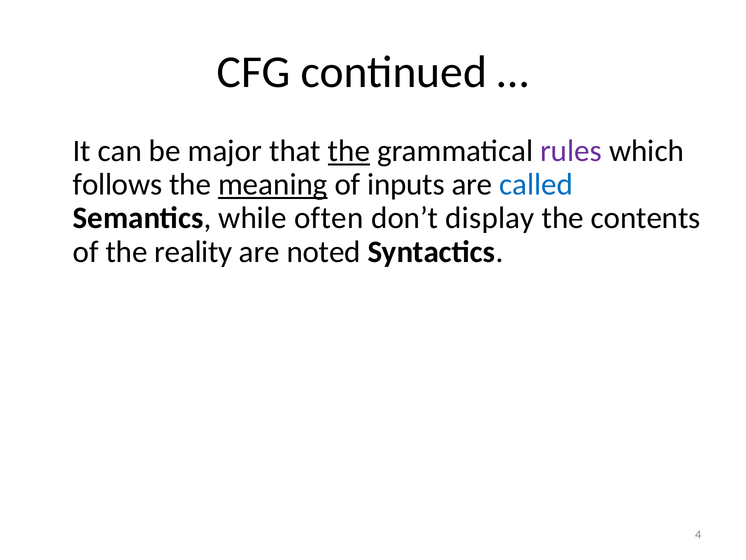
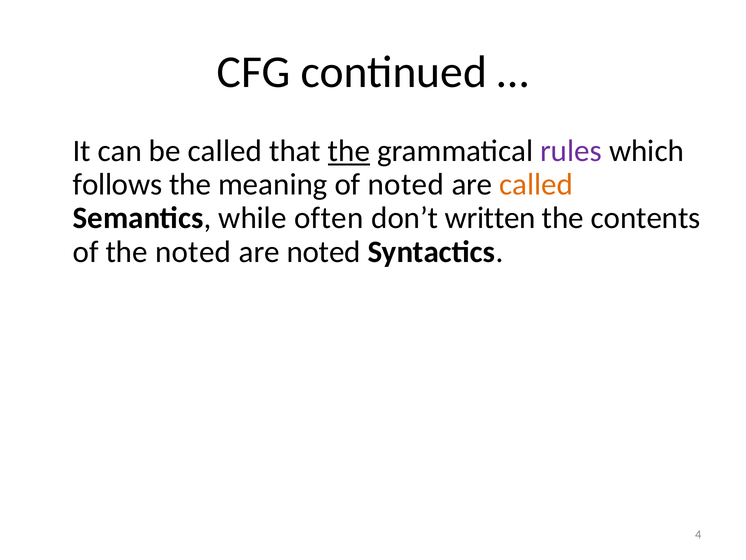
be major: major -> called (225, 151)
meaning underline: present -> none (273, 184)
of inputs: inputs -> noted (406, 184)
called colour: blue -> orange (536, 184)
display: display -> written (490, 218)
the reality: reality -> noted (193, 252)
